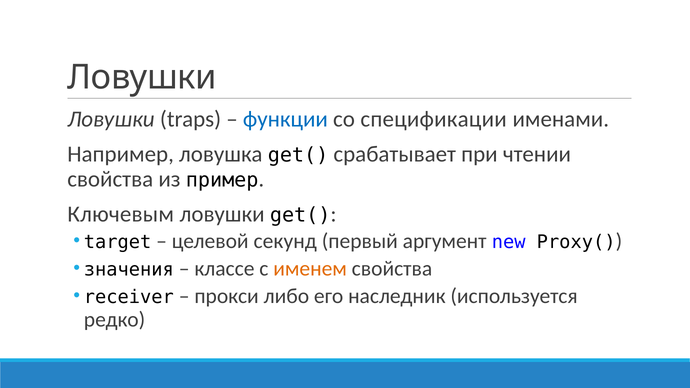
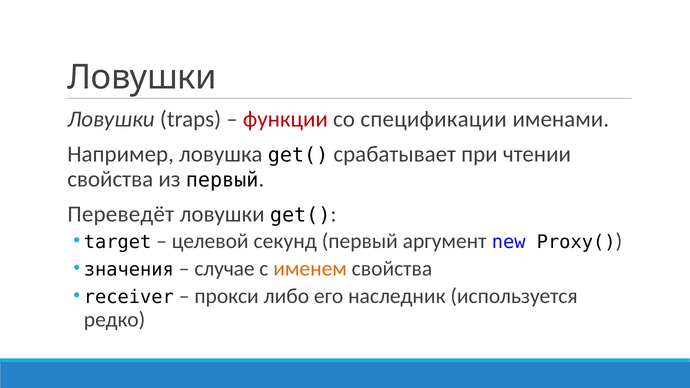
функции colour: blue -> red (285, 119)
из пример: пример -> первый (222, 180)
Ключевым: Ключевым -> Переведёт (121, 214)
классе: классе -> случае (224, 269)
